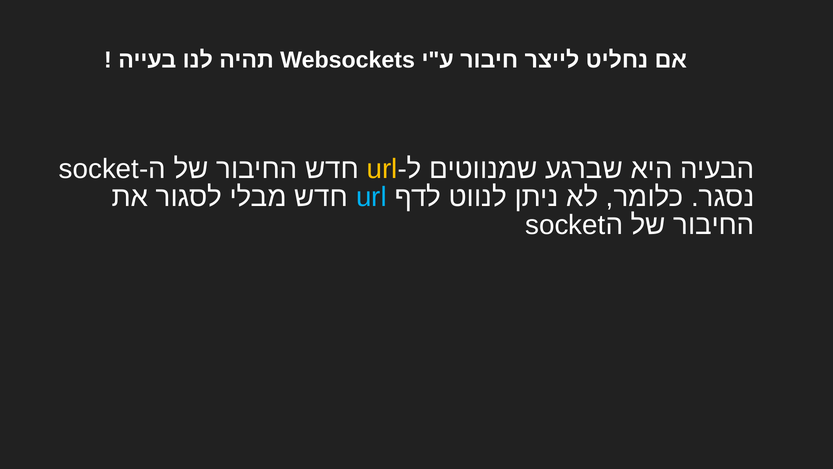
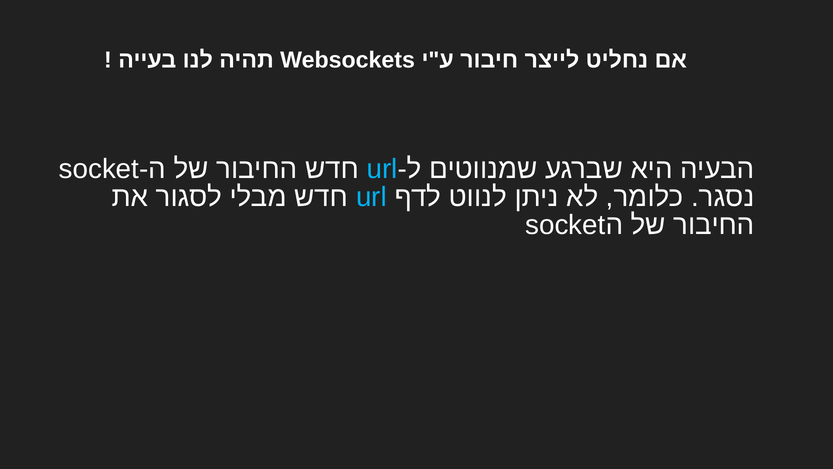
url colour: yellow -> light blue (382, 169)
